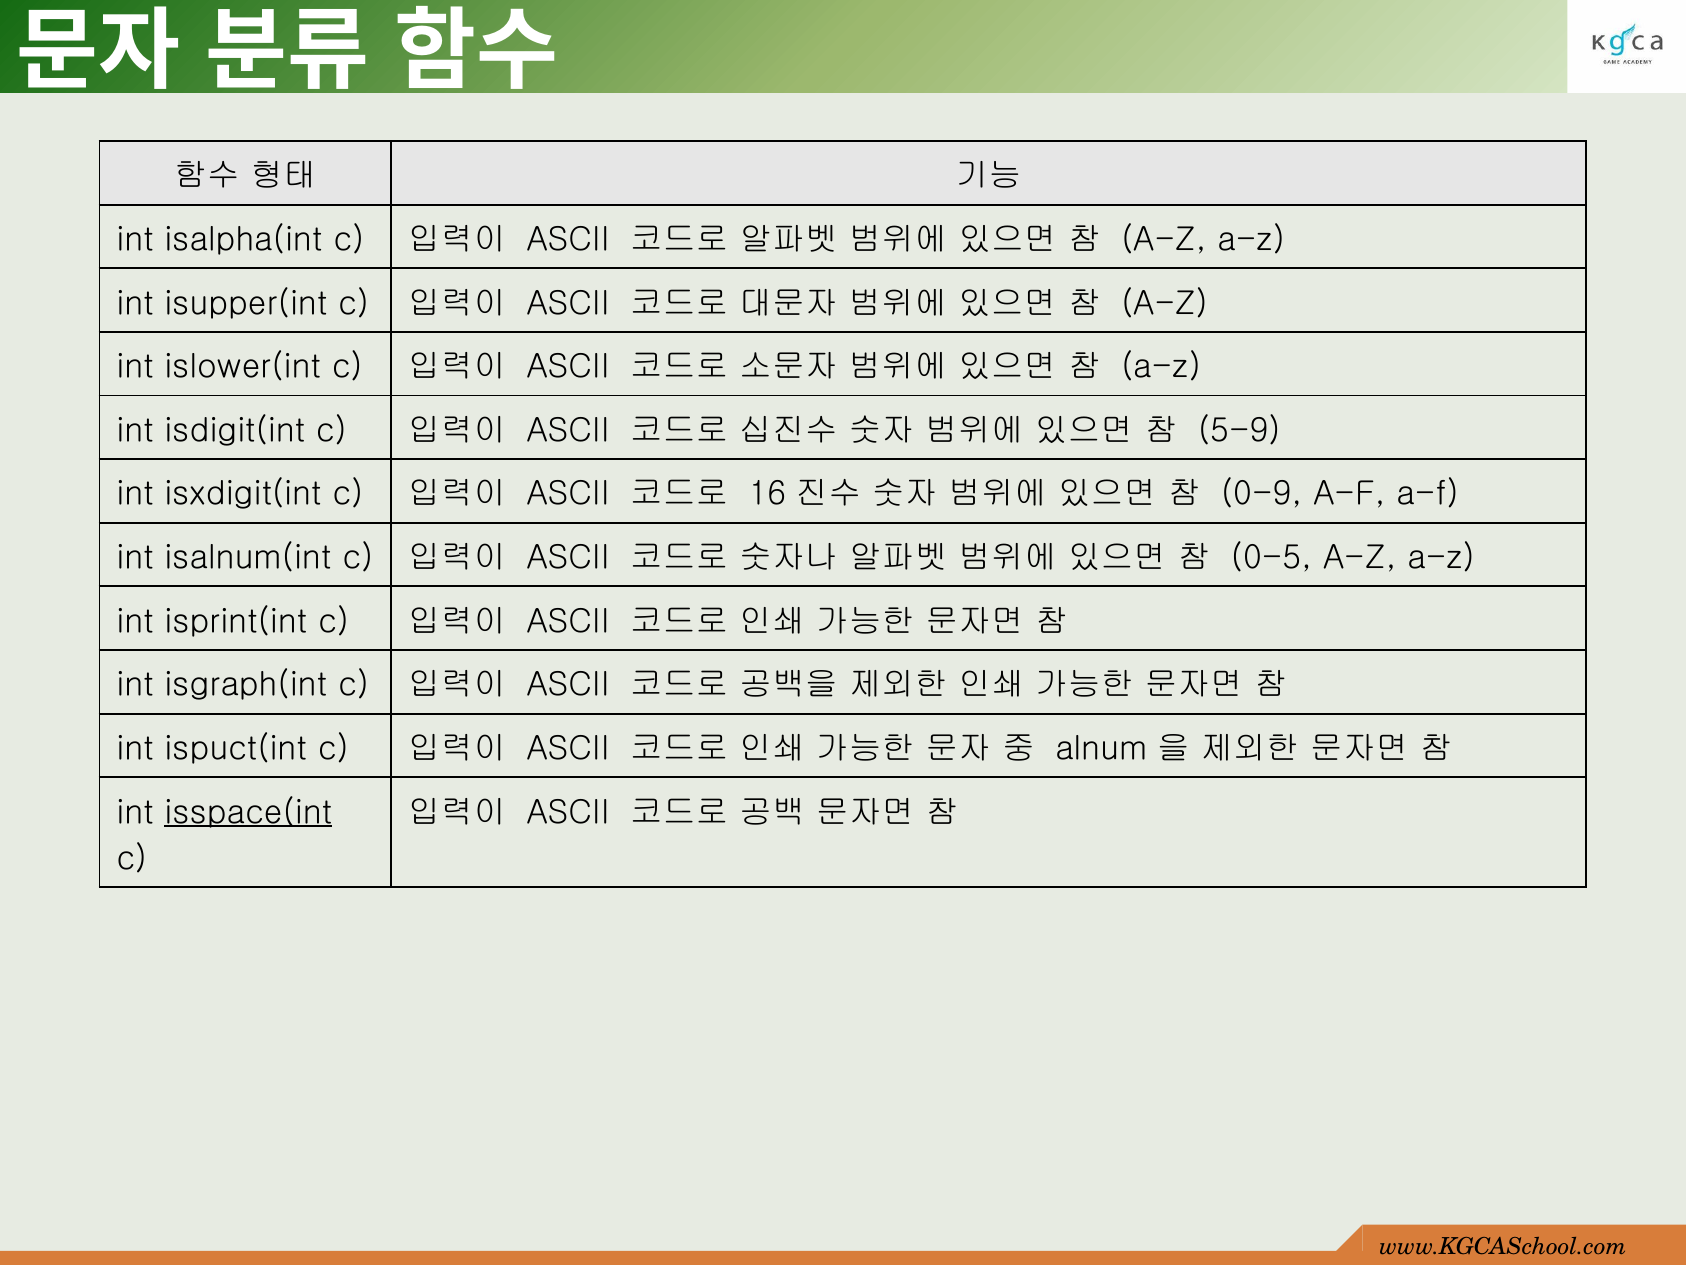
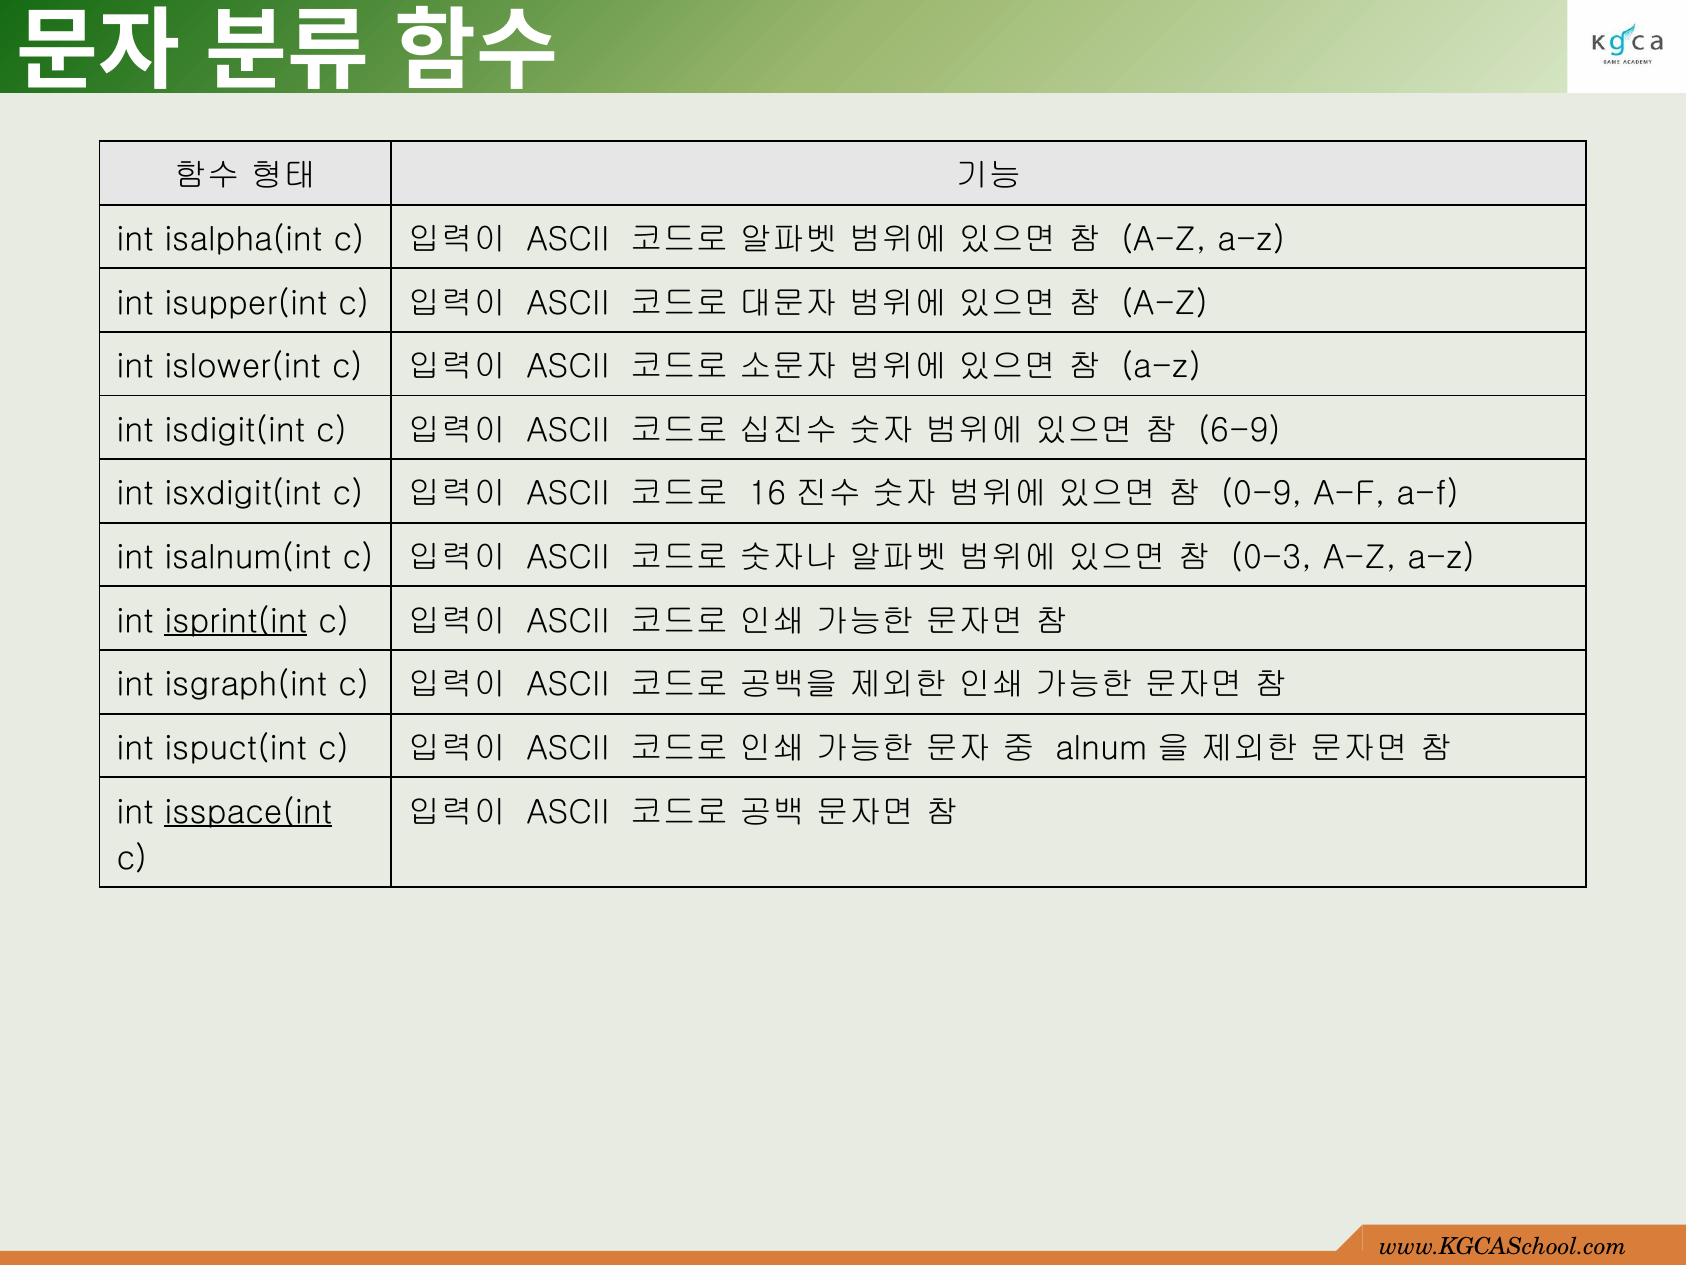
5-9: 5-9 -> 6-9 (1239, 430)
0-5: 0-5 -> 0-3 (1271, 558)
isprint(int underline: none -> present (236, 621)
